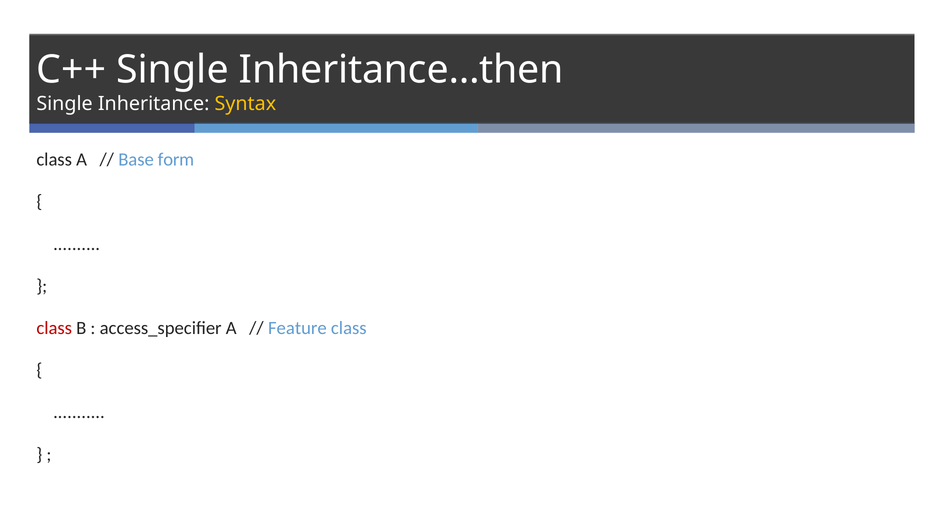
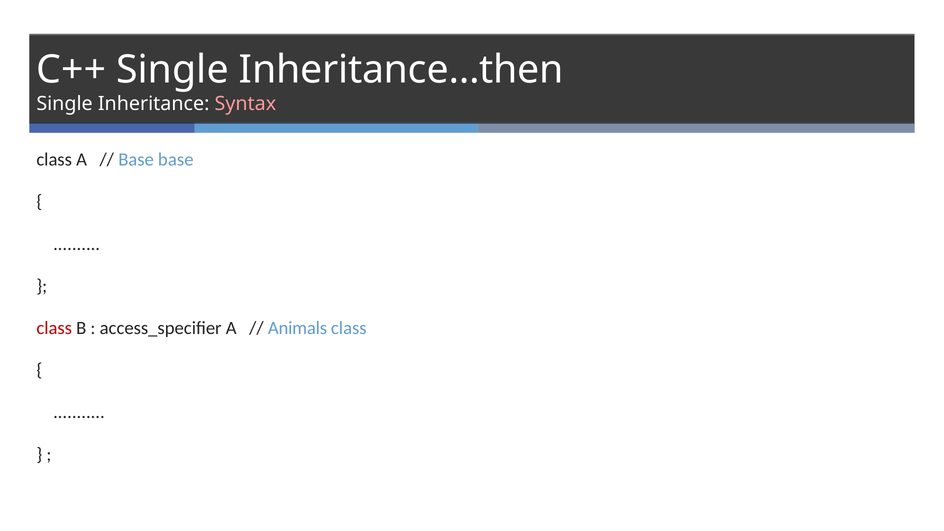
Syntax colour: yellow -> pink (245, 104)
Base form: form -> base (176, 160)
Feature: Feature -> Animals (297, 328)
